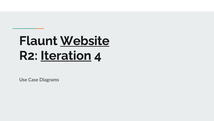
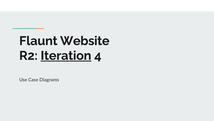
Website underline: present -> none (85, 41)
